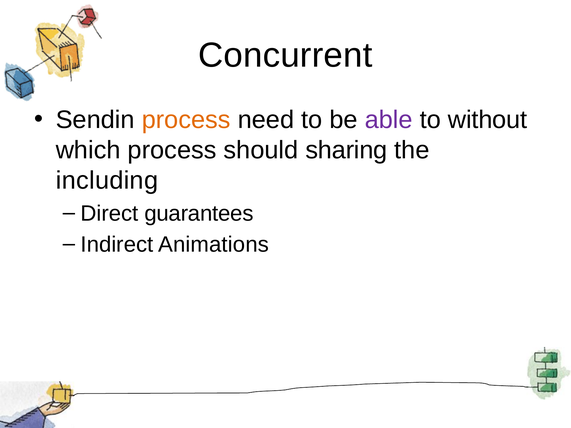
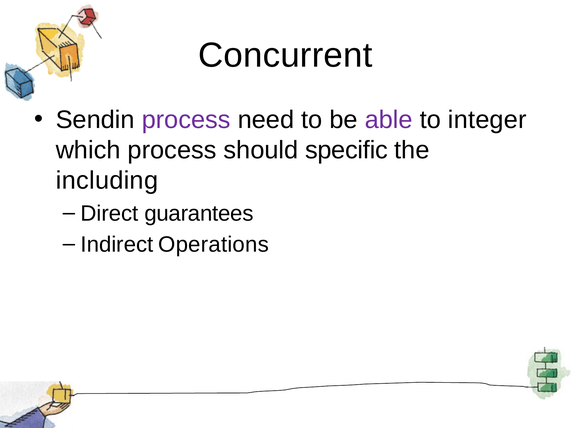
process colour: orange -> purple (186, 120)
without: without -> integer (487, 120)
sharing: sharing -> specific (346, 150)
Animations: Animations -> Operations (213, 245)
